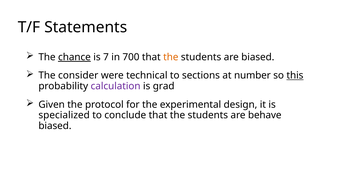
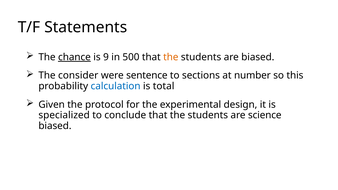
7: 7 -> 9 (106, 57)
700: 700 -> 500 (131, 57)
technical: technical -> sentence (147, 76)
this underline: present -> none (295, 76)
calculation colour: purple -> blue (116, 86)
grad: grad -> total (164, 86)
behave: behave -> science (265, 115)
